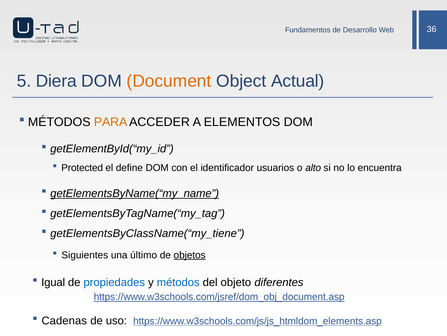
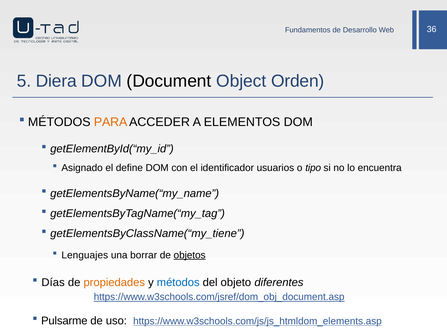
Document colour: orange -> black (169, 81)
Actual: Actual -> Orden (298, 81)
Protected: Protected -> Asignado (82, 168)
alto: alto -> tipo (313, 168)
getElementsByName(“my_name underline: present -> none (135, 193)
Siguientes: Siguientes -> Lenguajes (85, 255)
último: último -> borrar (144, 255)
Igual: Igual -> Días (53, 282)
propiedades colour: blue -> orange (114, 282)
Cadenas: Cadenas -> Pulsarme (64, 320)
